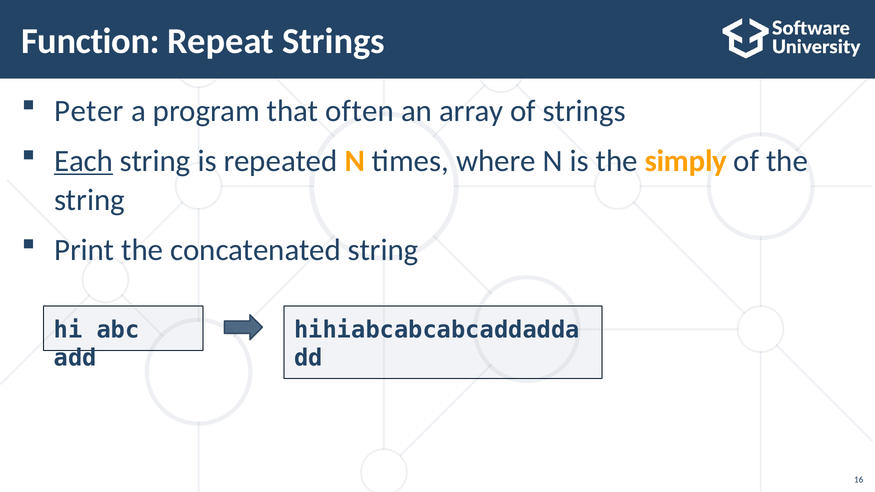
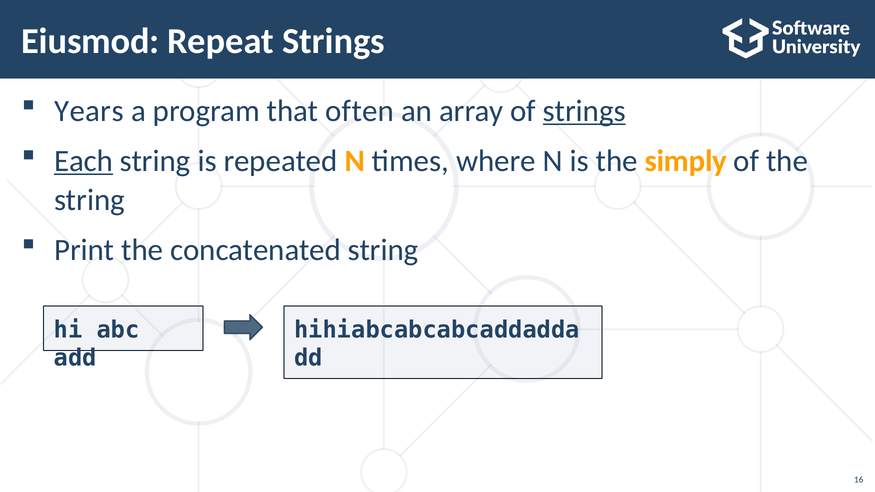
Function: Function -> Eiusmod (90, 41)
Peter: Peter -> Years (89, 111)
strings underline: none -> present (584, 111)
